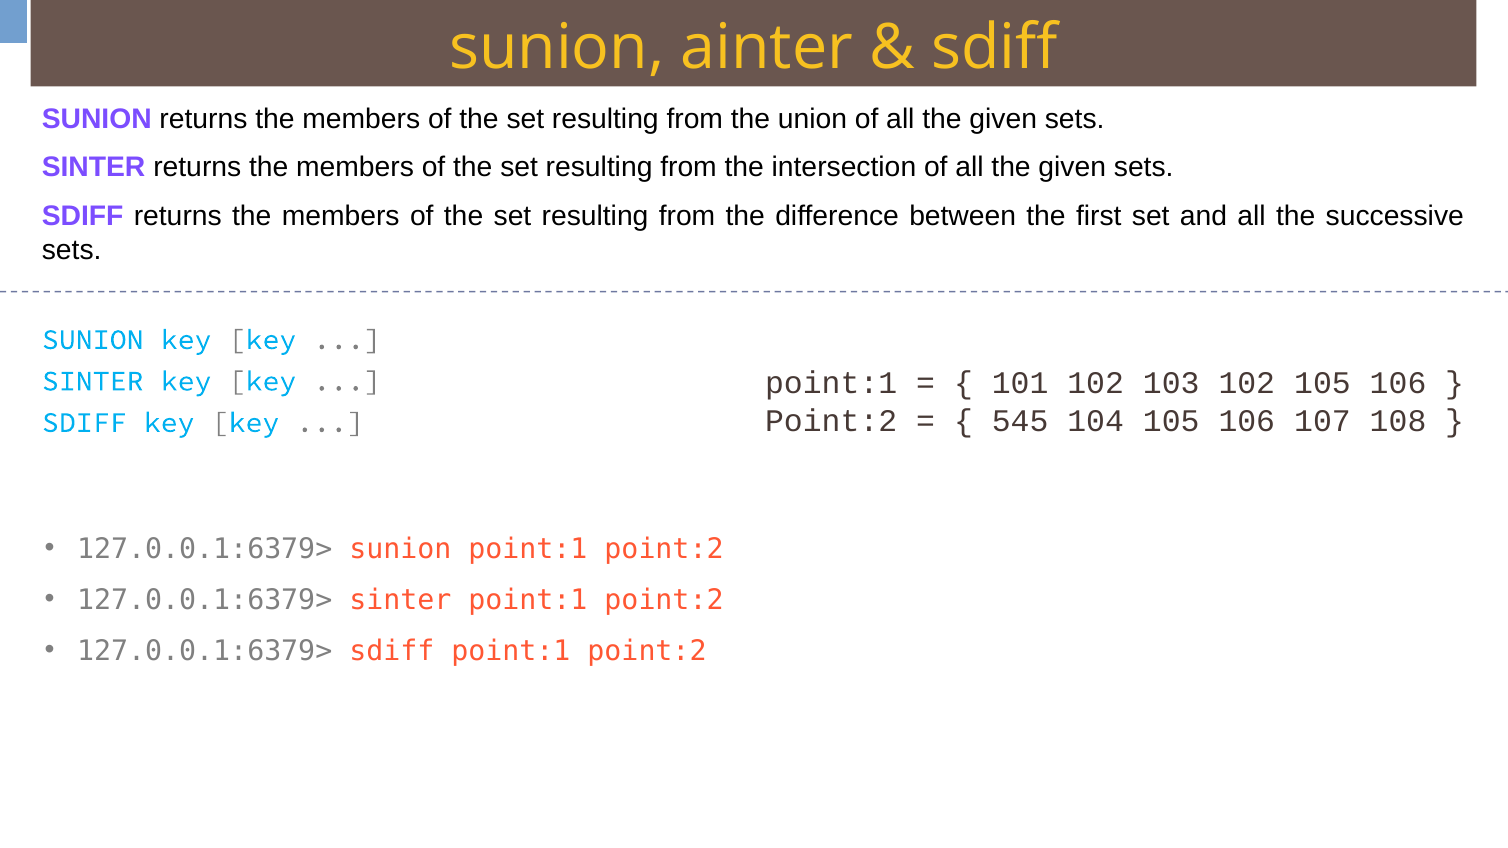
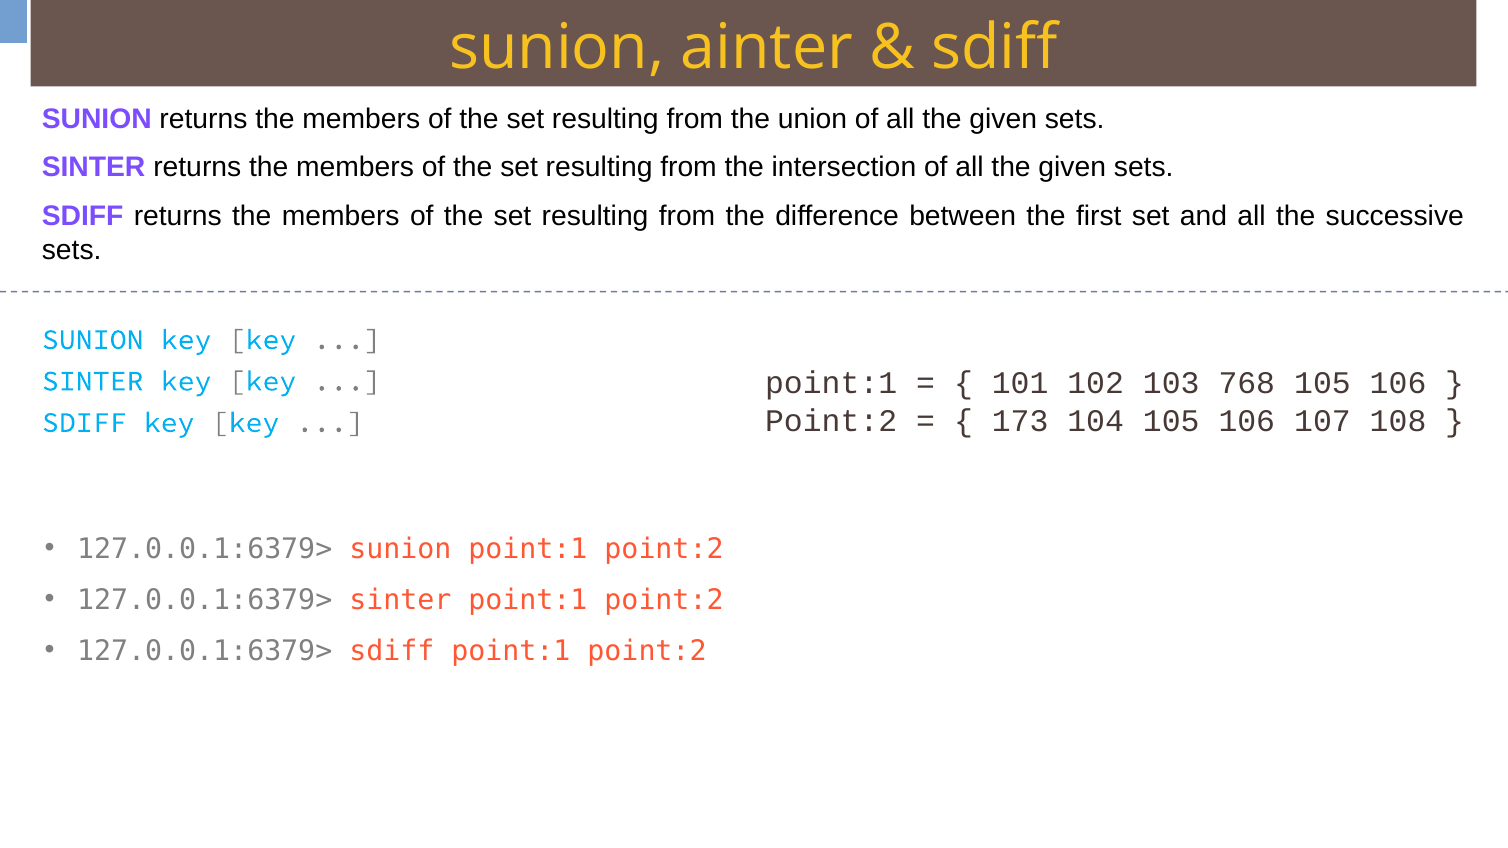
103 102: 102 -> 768 (1247, 383)
545: 545 -> 173 (1020, 421)
